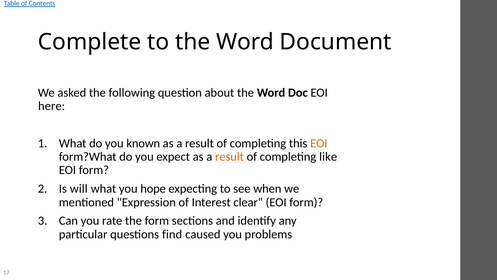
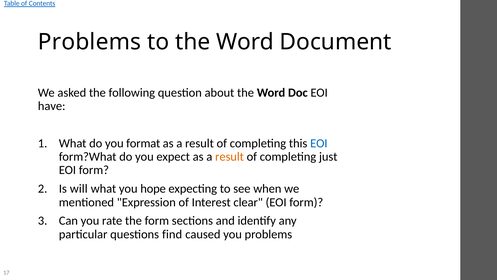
Complete: Complete -> Problems (90, 42)
here: here -> have (52, 106)
known: known -> format (143, 143)
EOI colour: orange -> blue (319, 143)
like: like -> just (328, 157)
